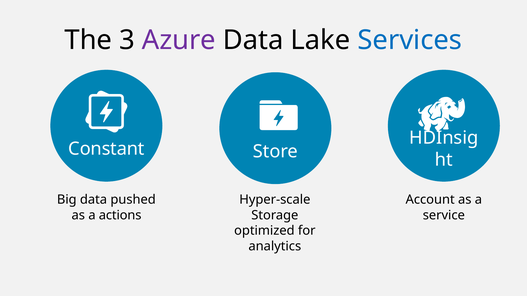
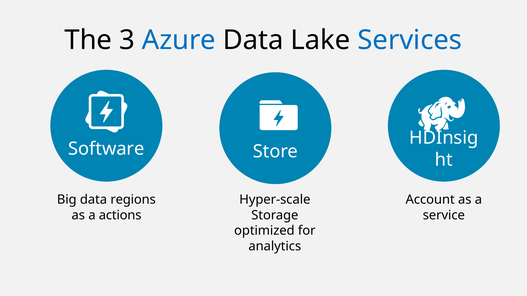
Azure colour: purple -> blue (179, 40)
Constant: Constant -> Software (106, 149)
pushed: pushed -> regions (133, 200)
